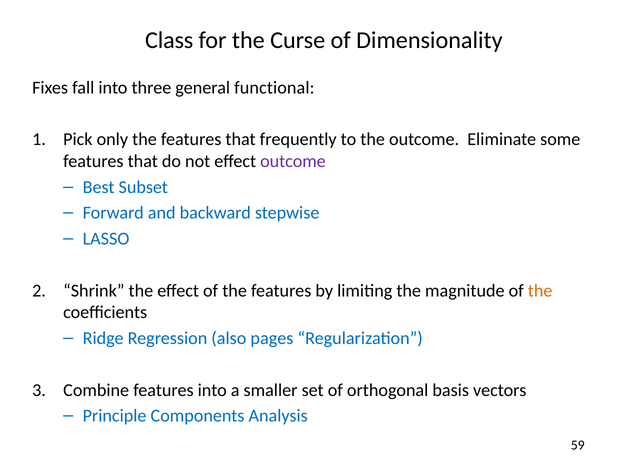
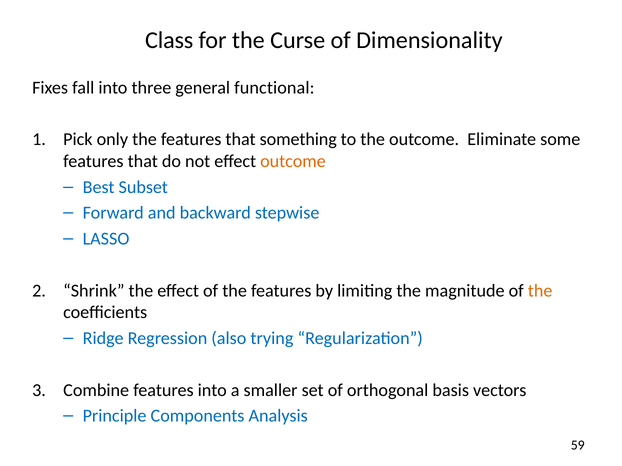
frequently: frequently -> something (298, 140)
outcome colour: purple -> orange (293, 161)
pages: pages -> trying (272, 339)
